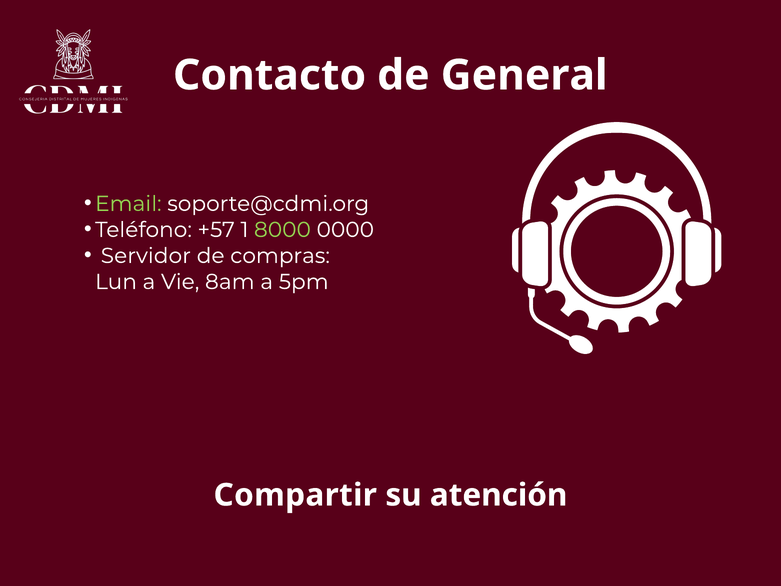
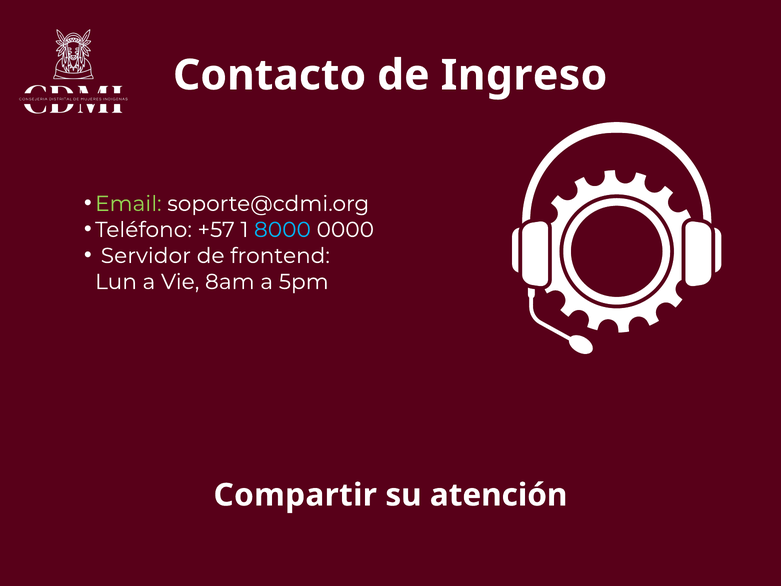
General: General -> Ingreso (524, 75)
8000 colour: light green -> light blue (282, 230)
compras: compras -> frontend (280, 256)
